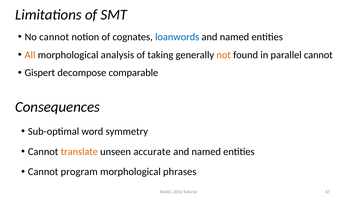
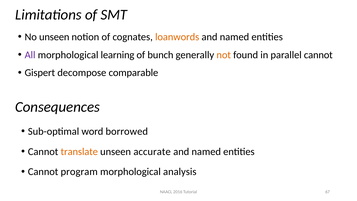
No cannot: cannot -> unseen (54, 37)
loanwords colour: blue -> orange (177, 37)
All colour: orange -> purple (30, 55)
analysis: analysis -> learning (118, 55)
taking: taking -> bunch (160, 55)
symmetry: symmetry -> borrowed (127, 131)
phrases: phrases -> analysis (180, 172)
